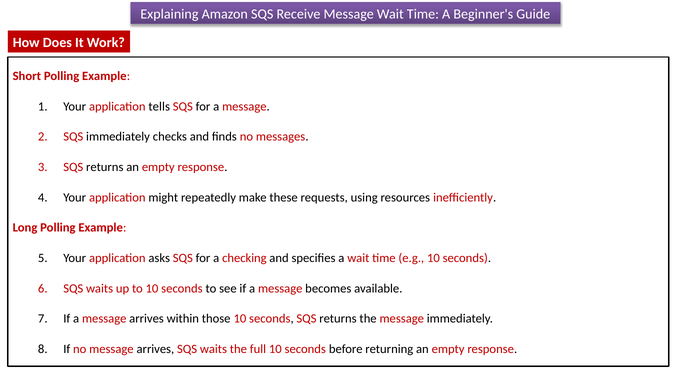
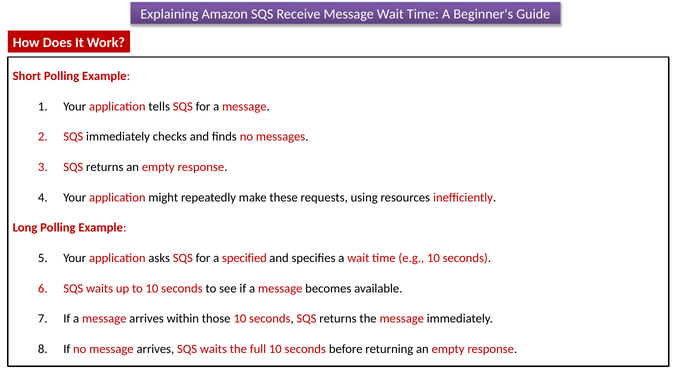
checking: checking -> specified (244, 258)
